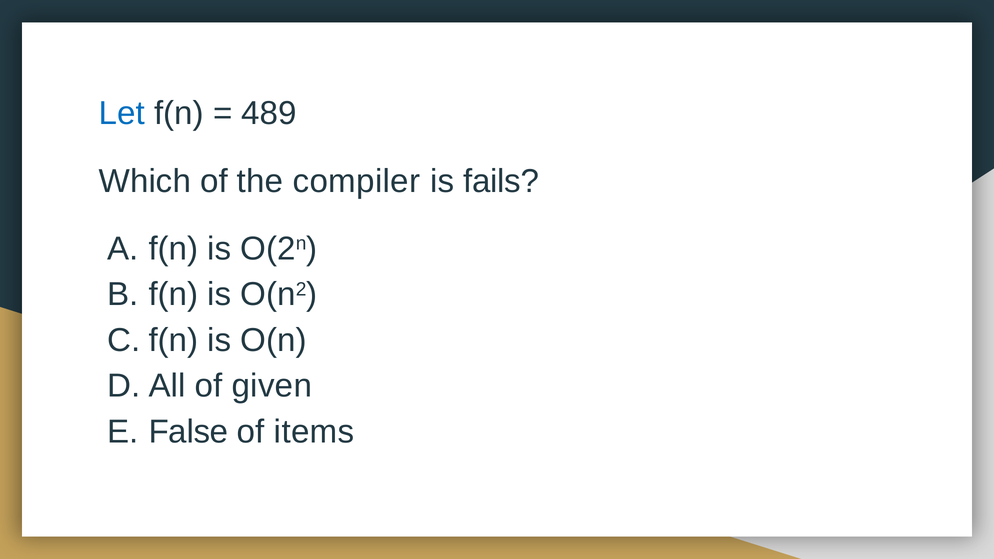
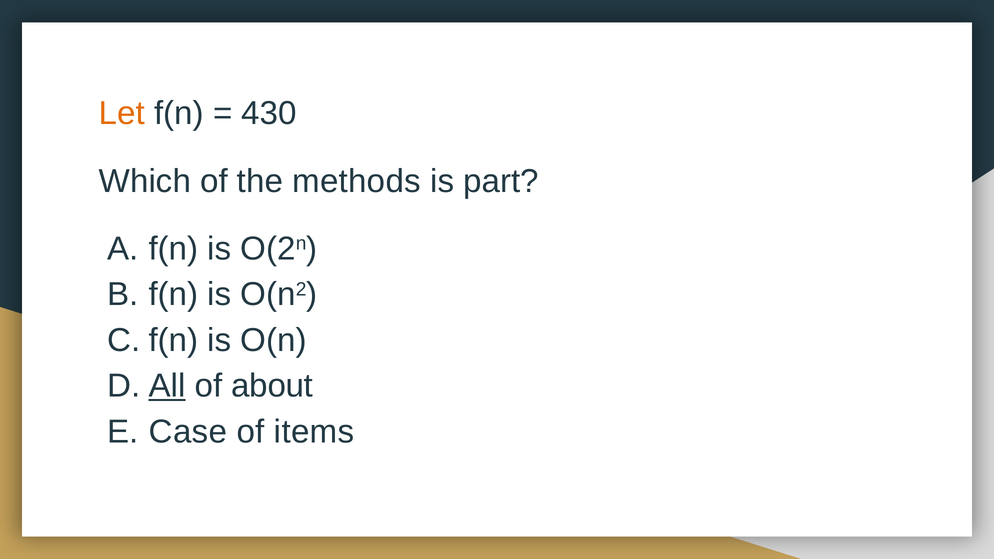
Let colour: blue -> orange (122, 113)
489: 489 -> 430 (269, 113)
compiler: compiler -> methods (356, 181)
fails: fails -> part (501, 181)
All underline: none -> present (167, 386)
given: given -> about (272, 386)
False: False -> Case (188, 432)
